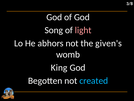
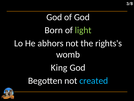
Song: Song -> Born (54, 30)
light colour: pink -> light green (83, 30)
given's: given's -> rights's (109, 43)
